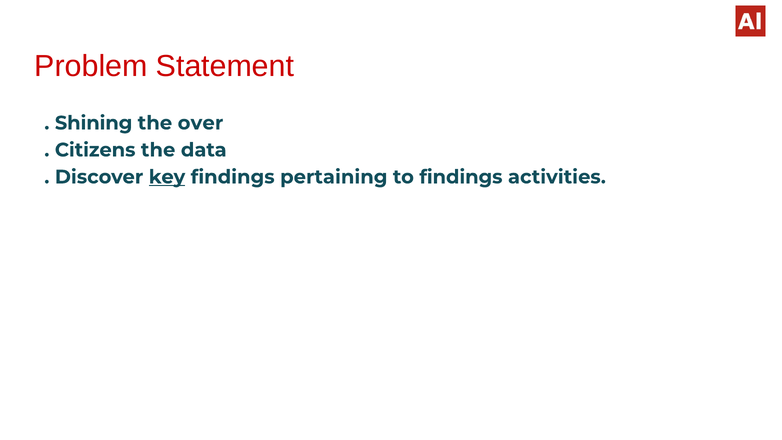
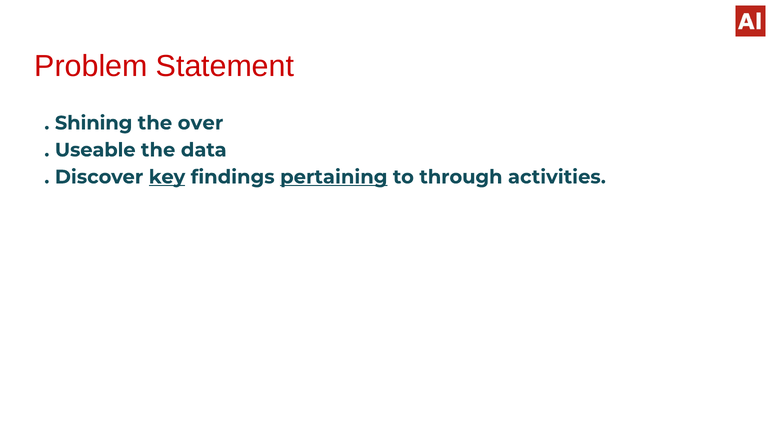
Citizens: Citizens -> Useable (95, 150)
pertaining underline: none -> present (334, 177)
to findings: findings -> through (461, 177)
